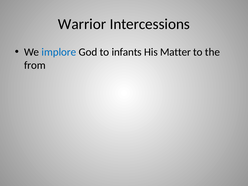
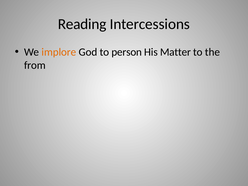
Warrior: Warrior -> Reading (82, 24)
implore colour: blue -> orange (59, 52)
infants: infants -> person (127, 52)
